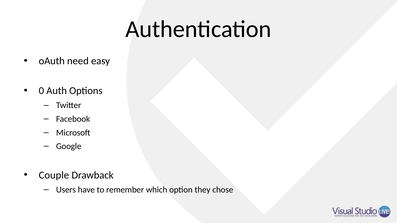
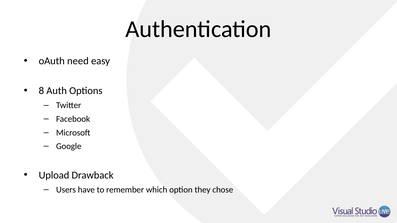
0: 0 -> 8 (41, 91)
Couple: Couple -> Upload (54, 175)
